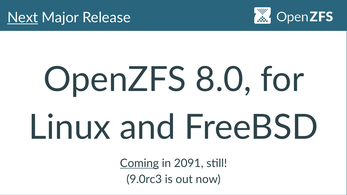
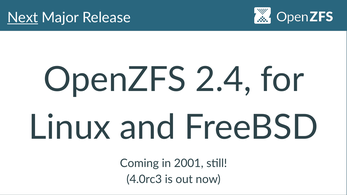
8.0: 8.0 -> 2.4 (223, 80)
Coming underline: present -> none (139, 163)
2091: 2091 -> 2001 (189, 163)
9.0rc3: 9.0rc3 -> 4.0rc3 (144, 179)
